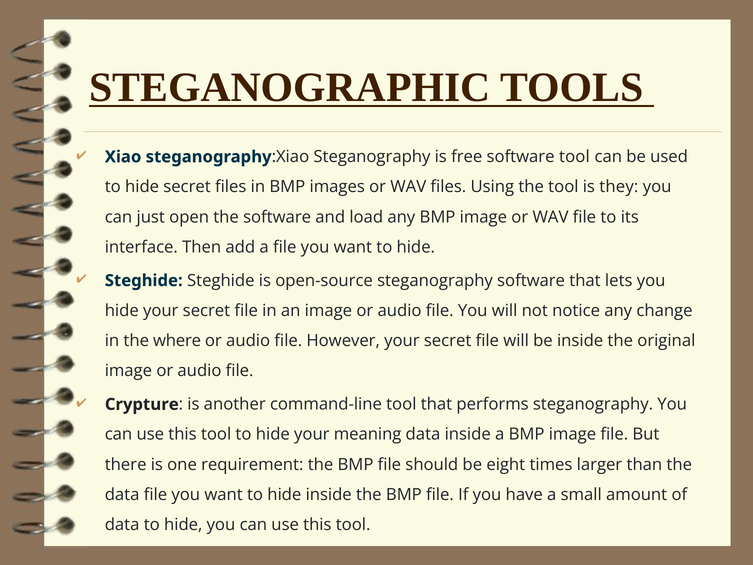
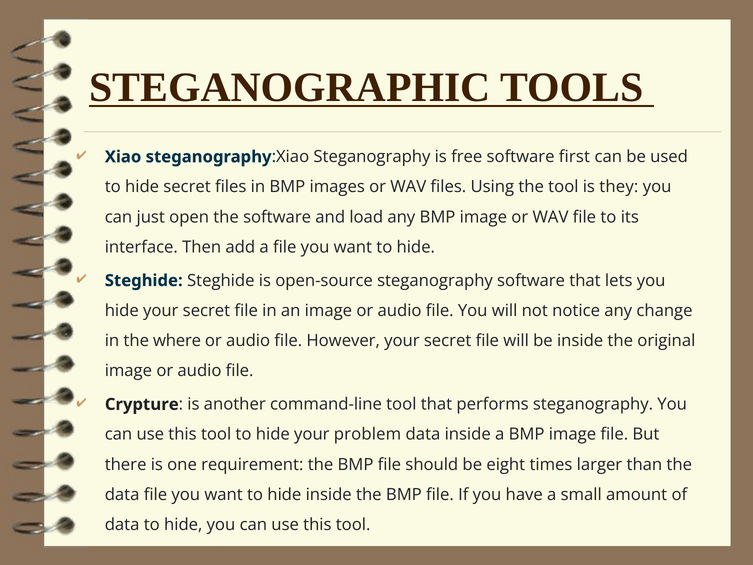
software tool: tool -> first (574, 157)
meaning: meaning -> problem (368, 434)
